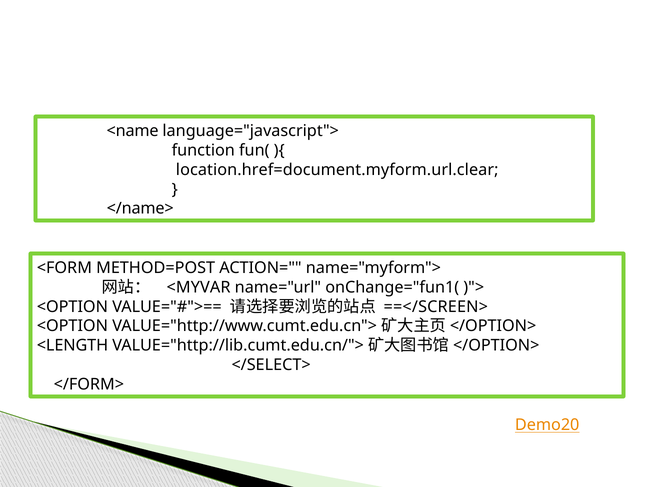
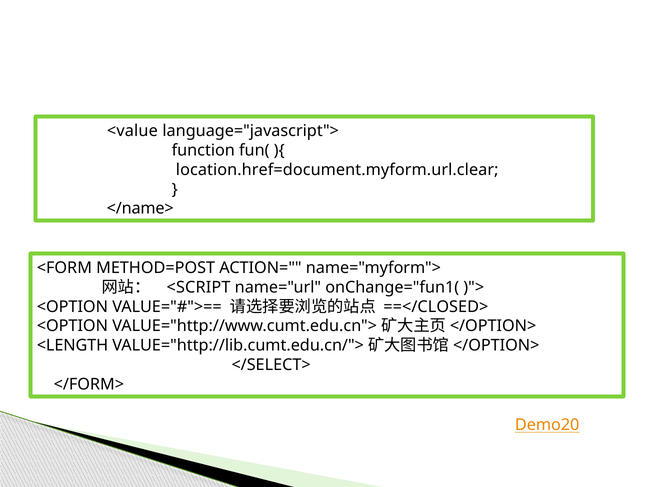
<name: <name -> <value (132, 131)
<MYVAR: <MYVAR -> <SCRIPT (199, 287)
==</SCREEN>: ==</SCREEN> -> ==</CLOSED> (436, 306)
